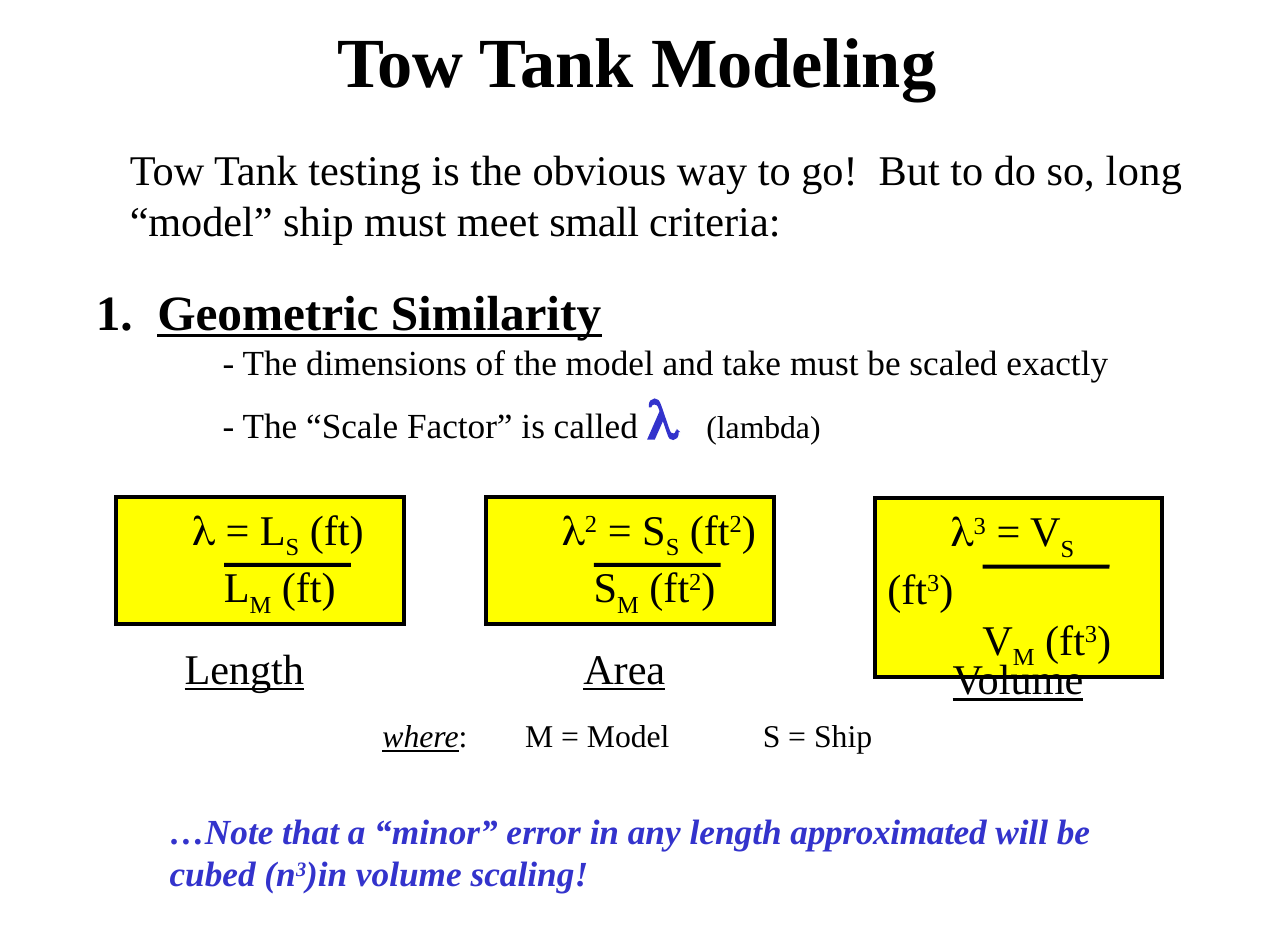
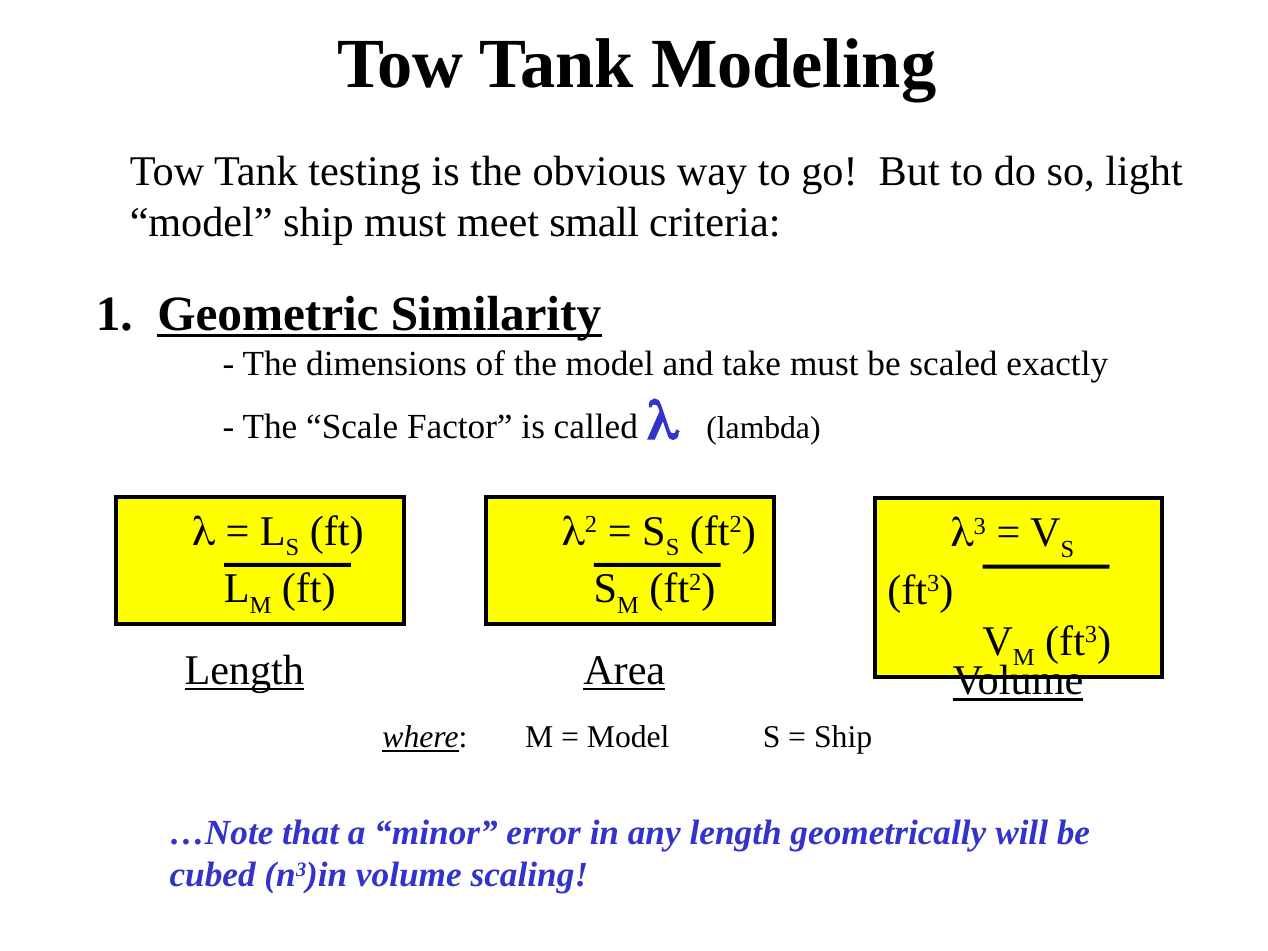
long: long -> light (1144, 172)
approximated: approximated -> geometrically (888, 833)
